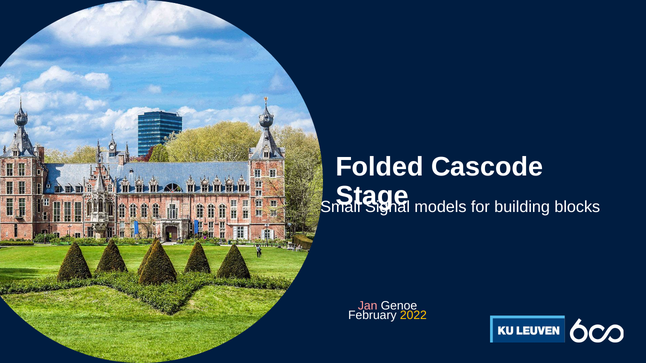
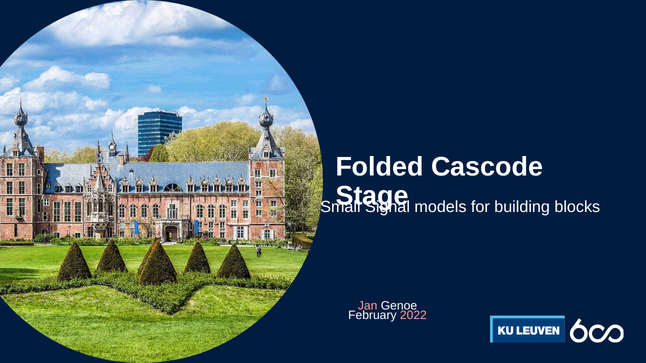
2022 colour: yellow -> pink (413, 316)
